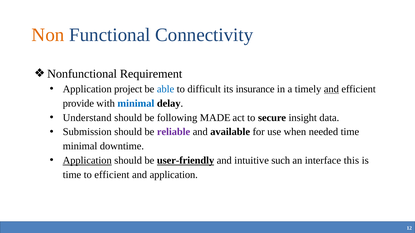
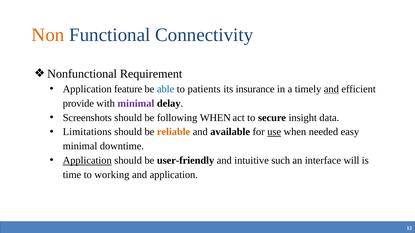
project: project -> feature (128, 89)
difficult: difficult -> patients (204, 89)
minimal colour: blue -> purple (136, 104)
Understand: Understand -> Screenshots (87, 118)
following MADE: MADE -> WHEN (215, 118)
Submission: Submission -> Limitations (87, 132)
reliable colour: purple -> orange (174, 132)
use underline: none -> present (274, 132)
needed time: time -> easy (350, 132)
user-friendly underline: present -> none (186, 161)
this: this -> will (352, 161)
to efficient: efficient -> working (112, 175)
